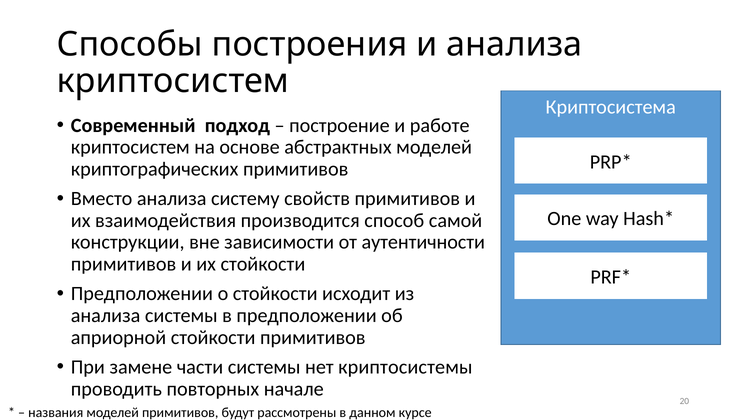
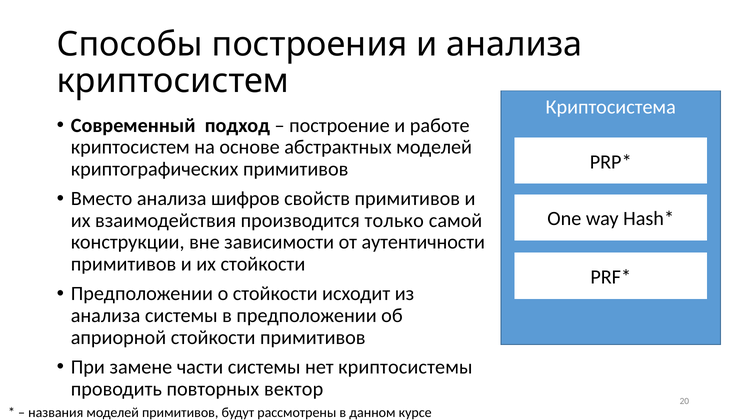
систему: систему -> шифров (245, 198)
способ: способ -> только (394, 220)
начале: начале -> вектор (294, 388)
